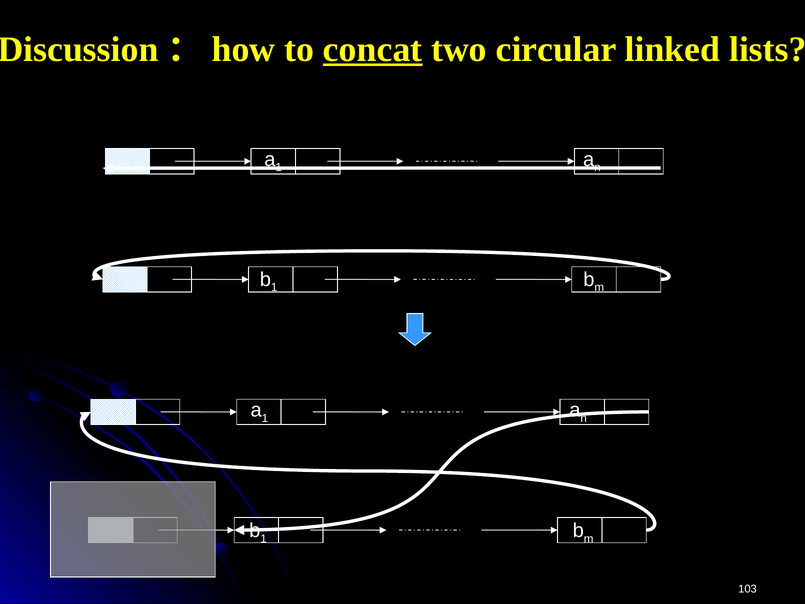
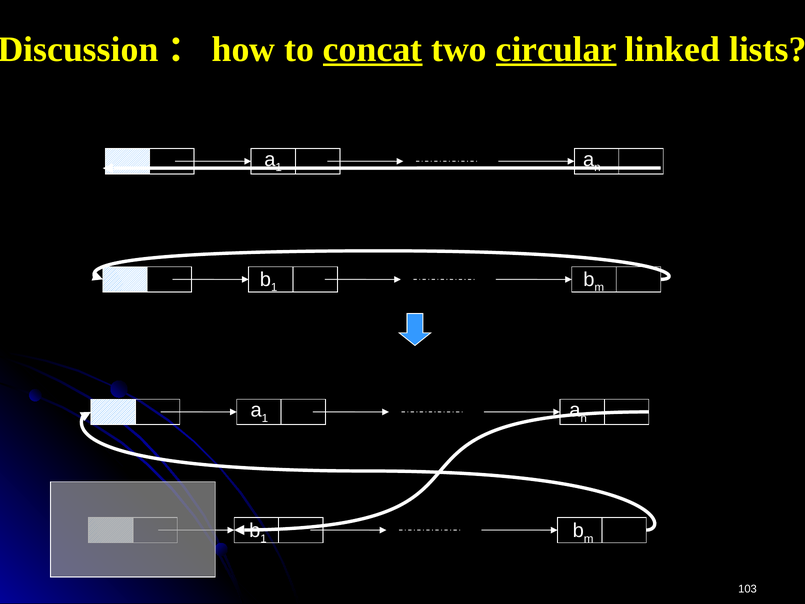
circular underline: none -> present (556, 49)
